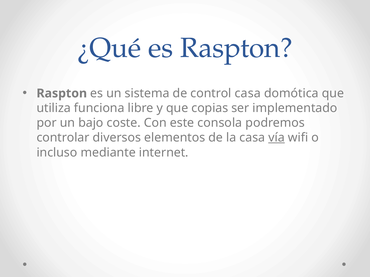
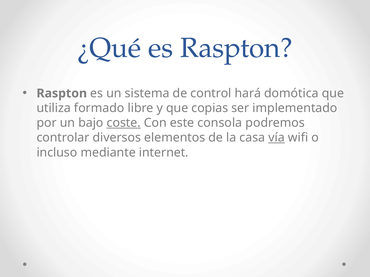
control casa: casa -> hará (248, 94)
funciona: funciona -> formado (99, 108)
coste underline: none -> present (124, 123)
